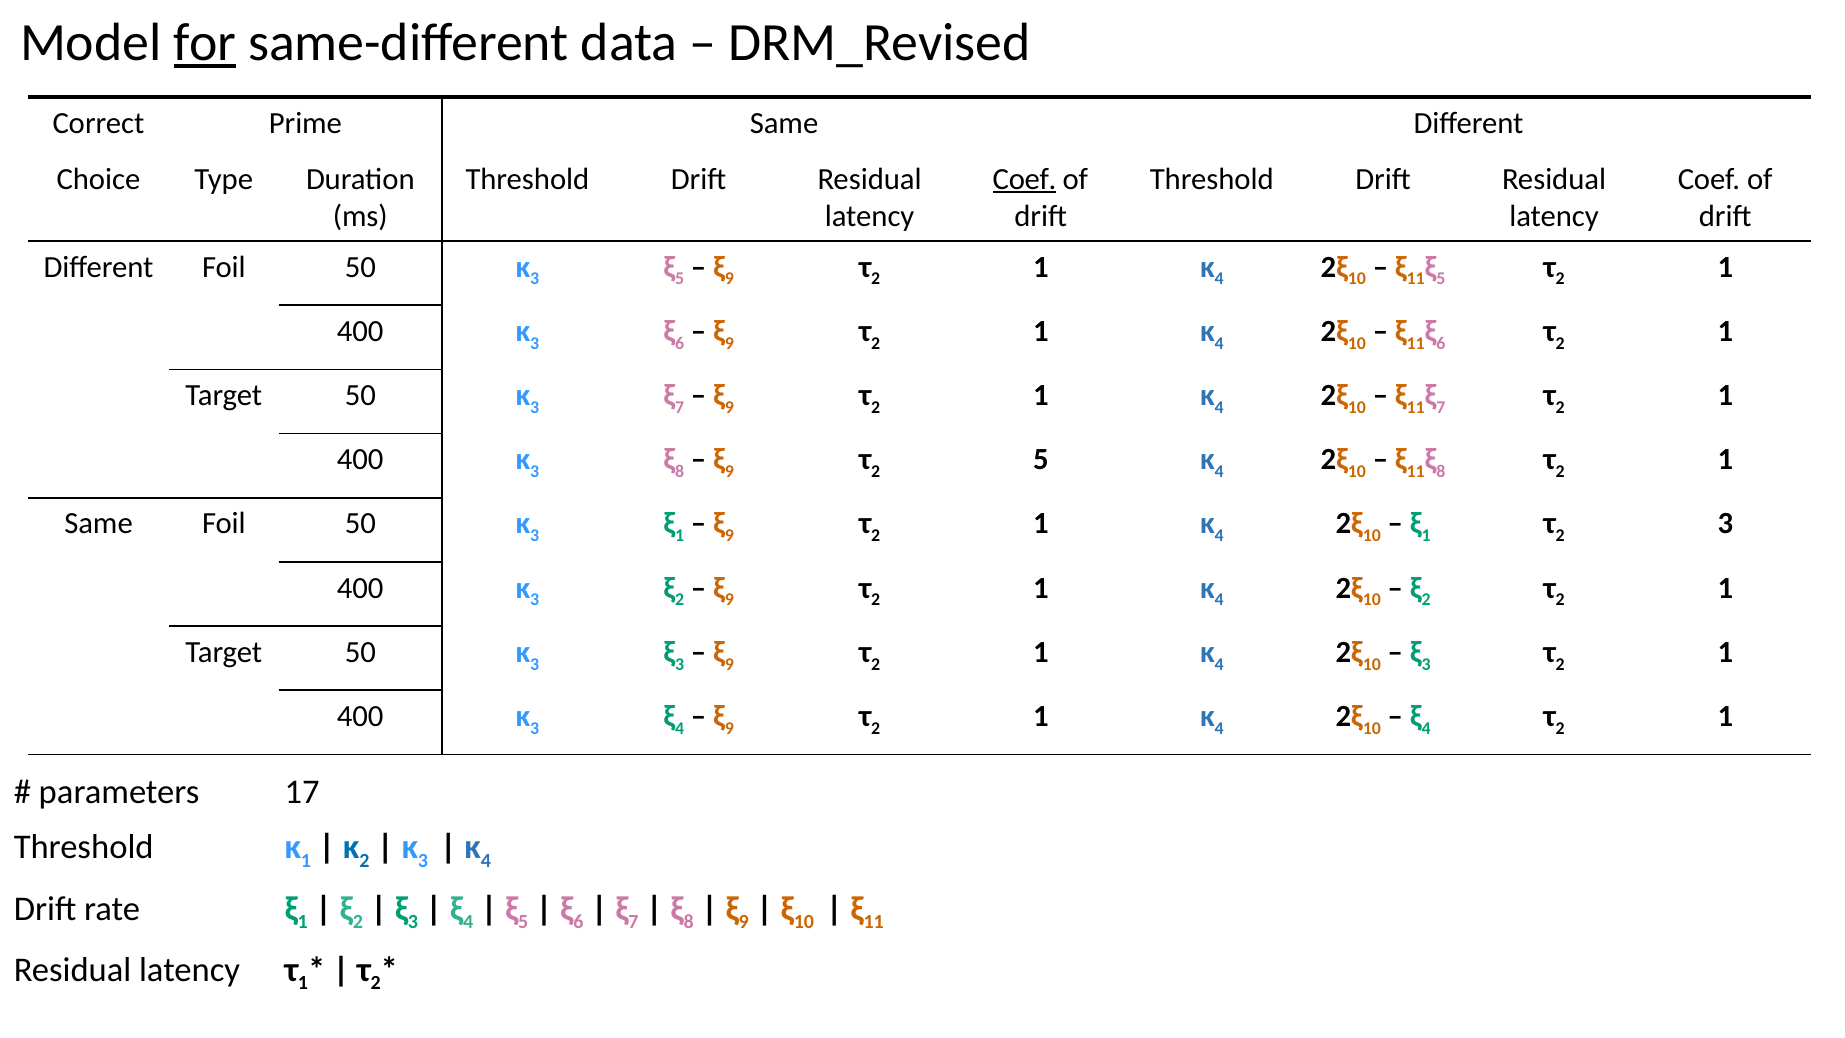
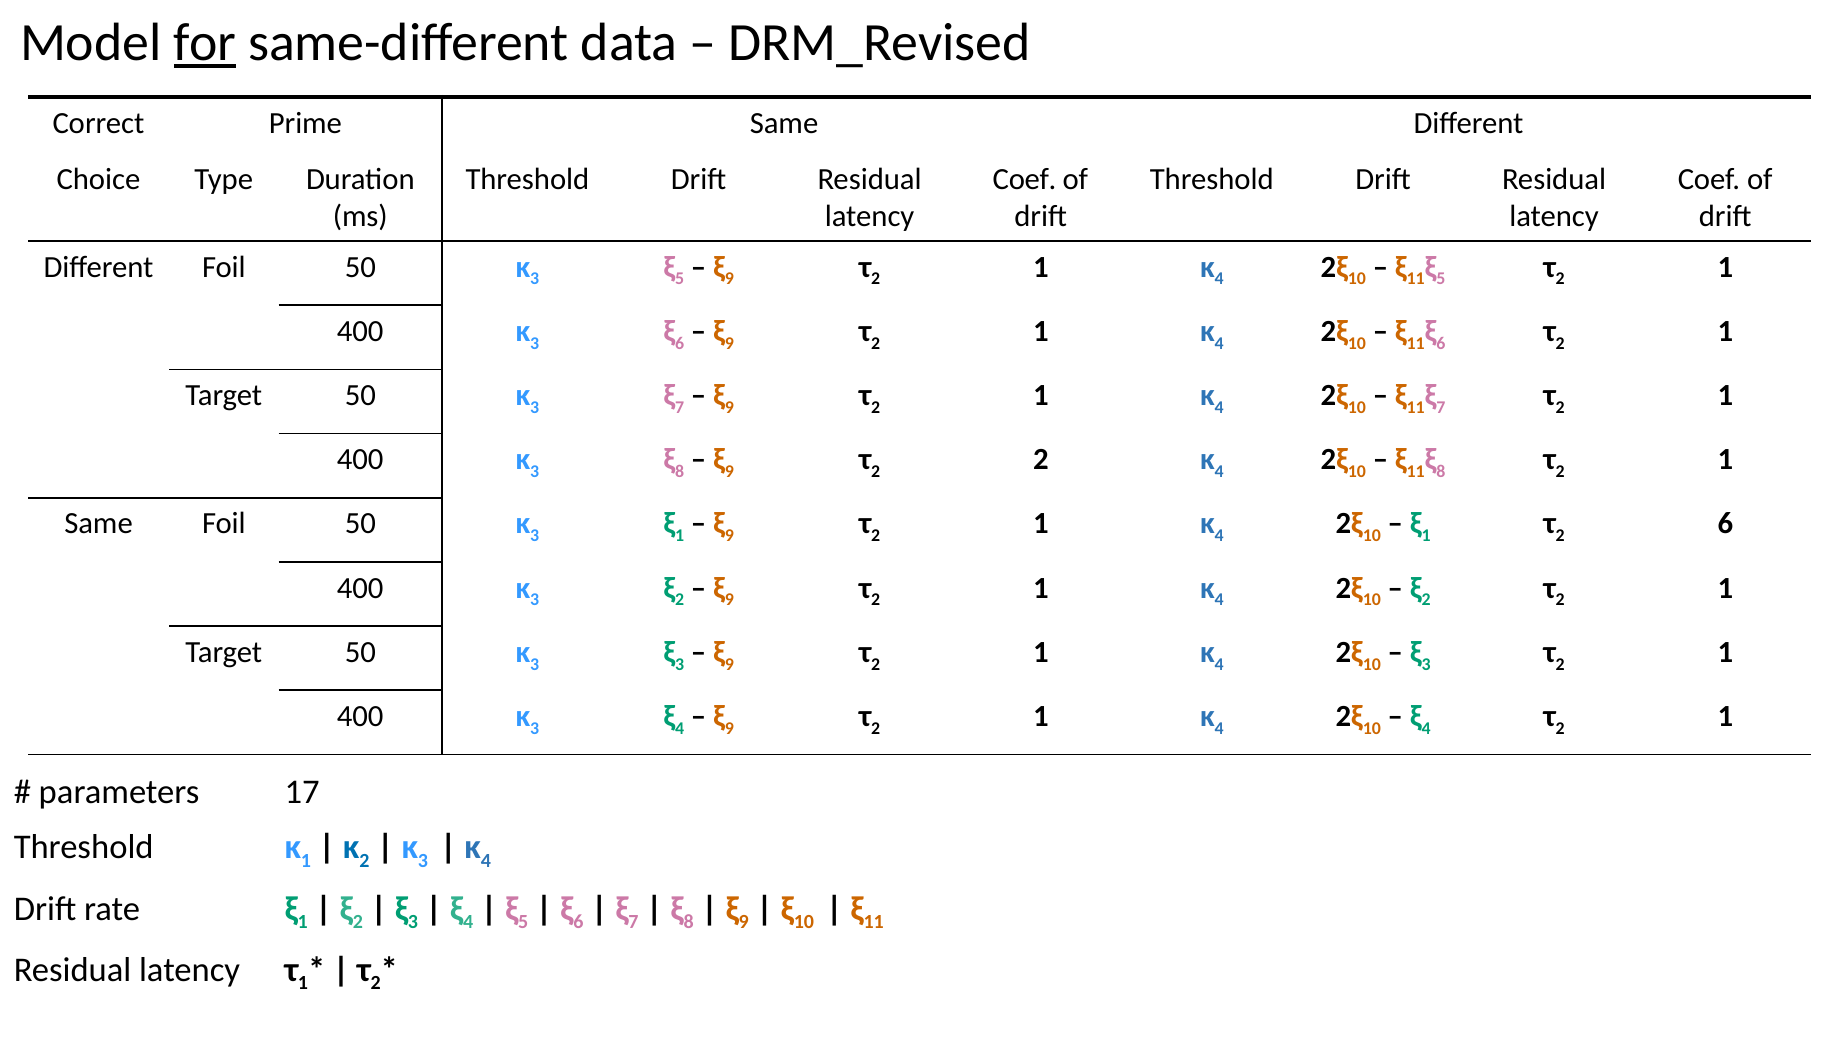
Coef underline: present -> none (1025, 179)
5: 5 -> 2 (1041, 460)
3: 3 -> 6 (1725, 524)
